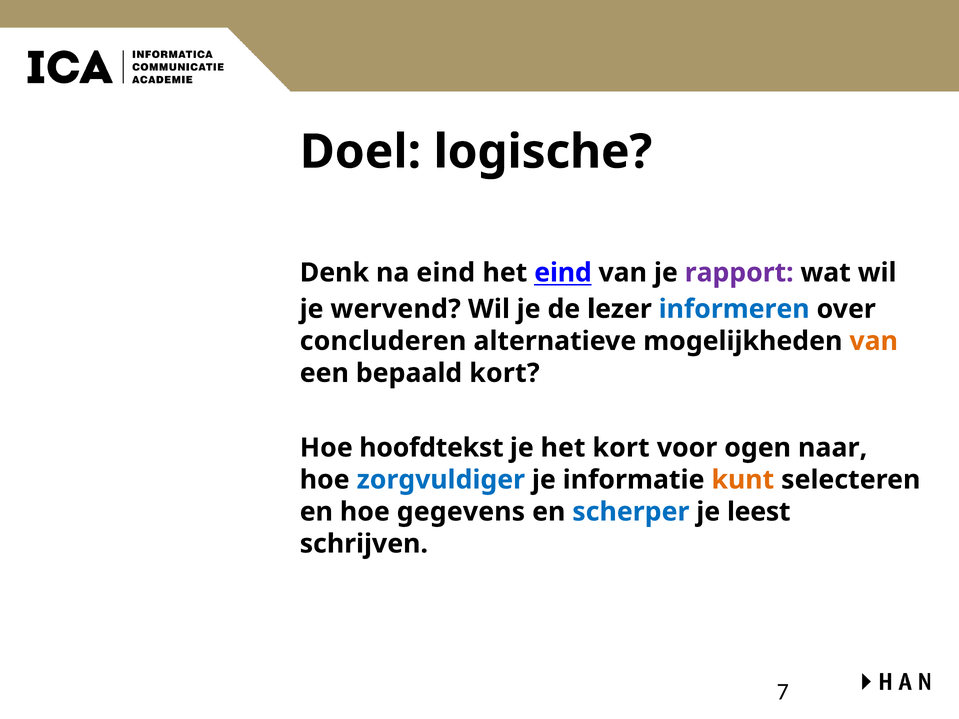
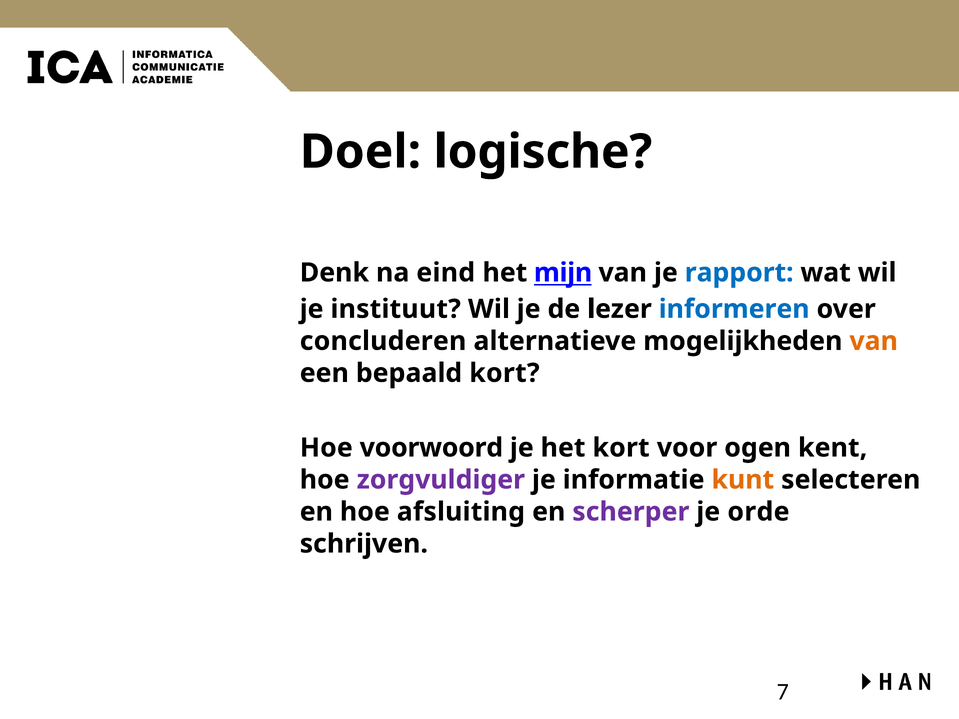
het eind: eind -> mijn (563, 273)
rapport colour: purple -> blue (739, 273)
wervend: wervend -> instituut (396, 309)
hoofdtekst: hoofdtekst -> voorwoord (431, 448)
naar: naar -> kent (833, 448)
zorgvuldiger colour: blue -> purple (441, 480)
gegevens: gegevens -> afsluiting (461, 512)
scherper colour: blue -> purple (631, 512)
leest: leest -> orde (758, 512)
